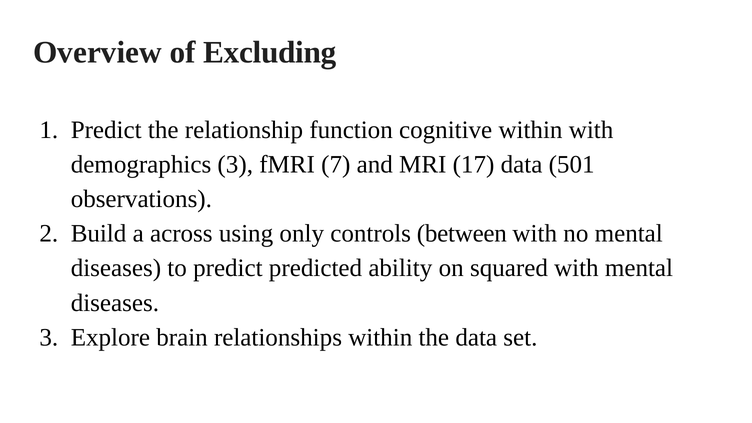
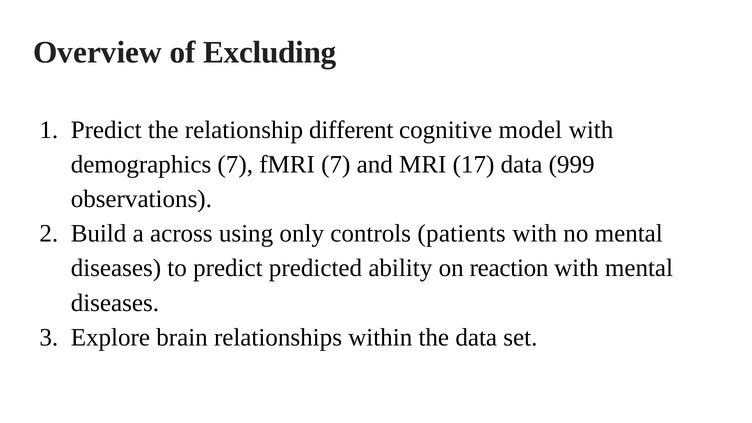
function: function -> different (351, 130)
cognitive within: within -> model (530, 130)
demographics 3: 3 -> 7 (235, 164)
501: 501 -> 999 (572, 164)
between: between -> patients (462, 234)
squared: squared -> reaction (509, 268)
